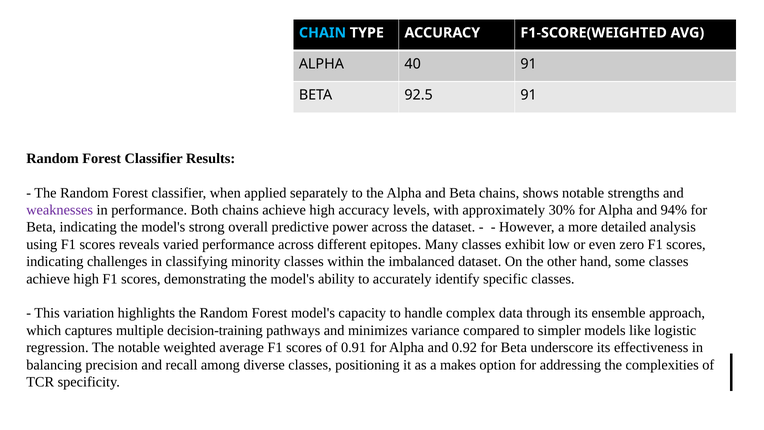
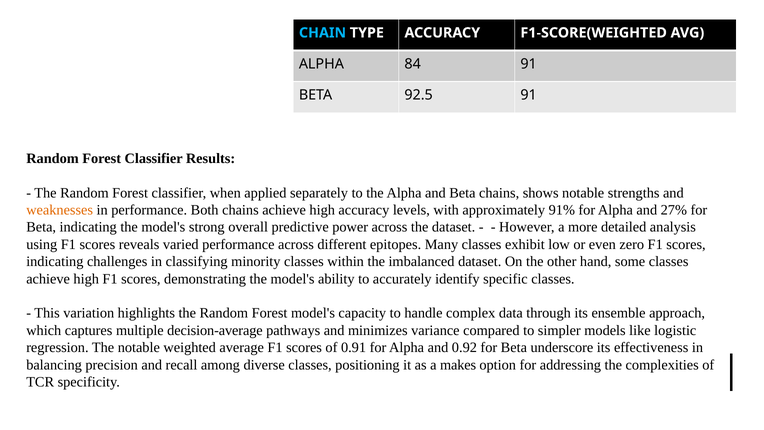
40: 40 -> 84 (413, 64)
weaknesses colour: purple -> orange (60, 210)
30%: 30% -> 91% (562, 210)
94%: 94% -> 27% (674, 210)
decision-training: decision-training -> decision-average (215, 330)
